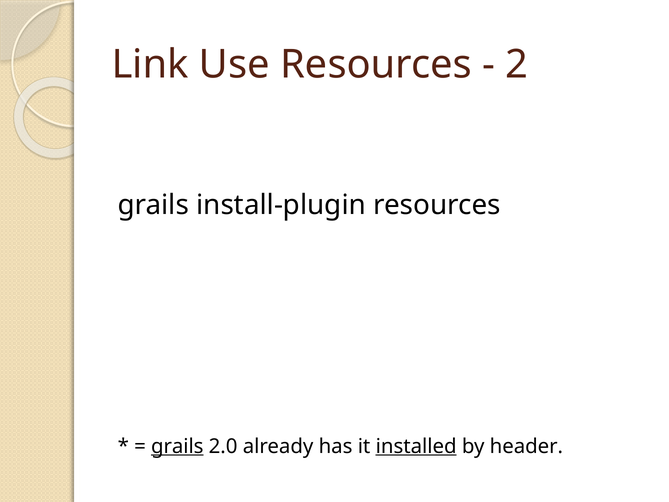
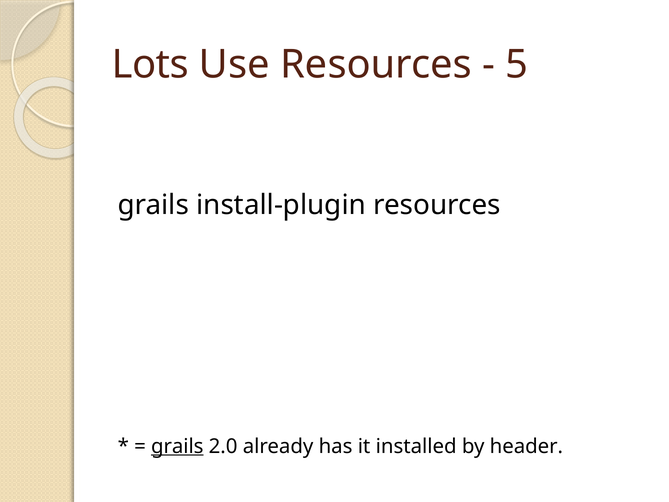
Link: Link -> Lots (150, 65)
2: 2 -> 5 (517, 65)
installed underline: present -> none (416, 446)
